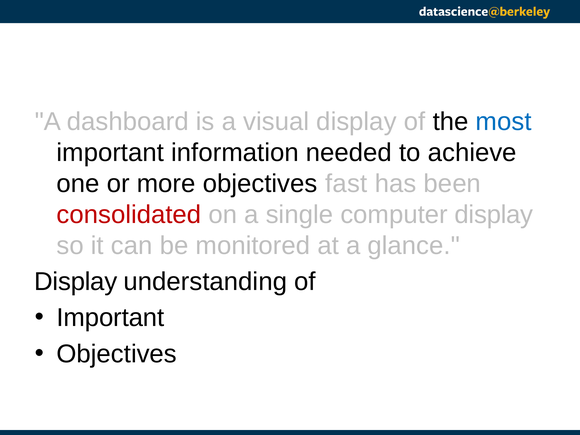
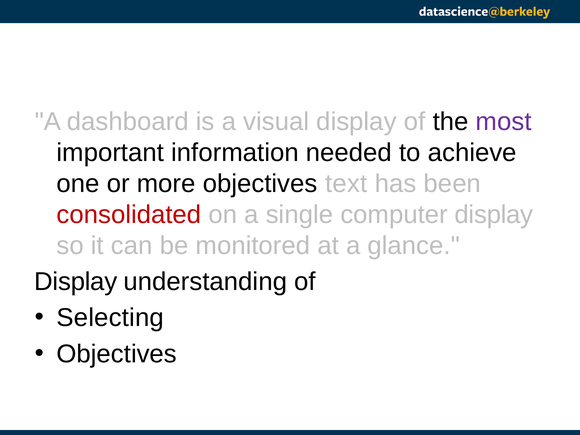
most colour: blue -> purple (504, 122)
fast: fast -> text (346, 184)
Important: Important -> Selecting (110, 318)
